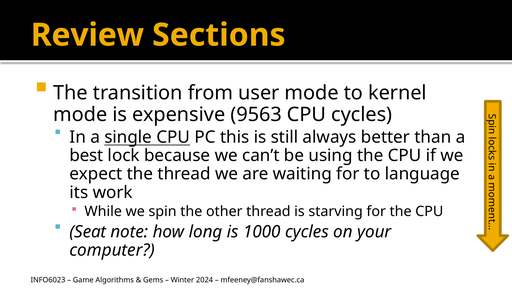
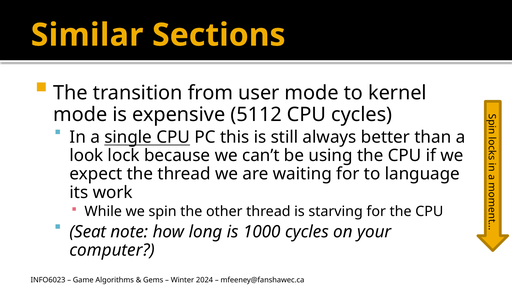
Review: Review -> Similar (87, 35)
9563: 9563 -> 5112 (256, 115)
best: best -> look (86, 156)
